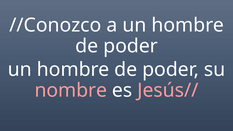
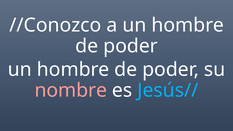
Jesús// colour: pink -> light blue (168, 90)
